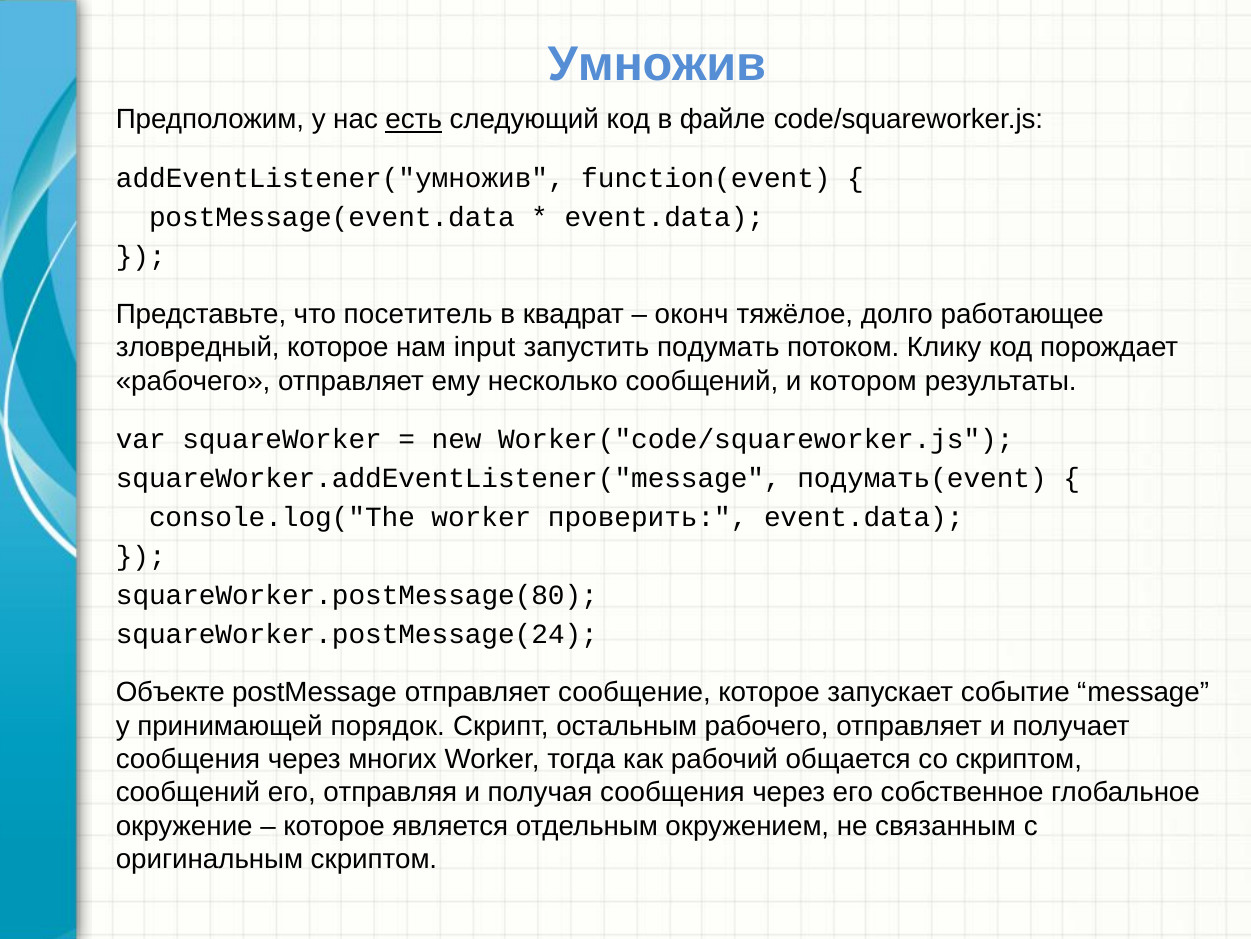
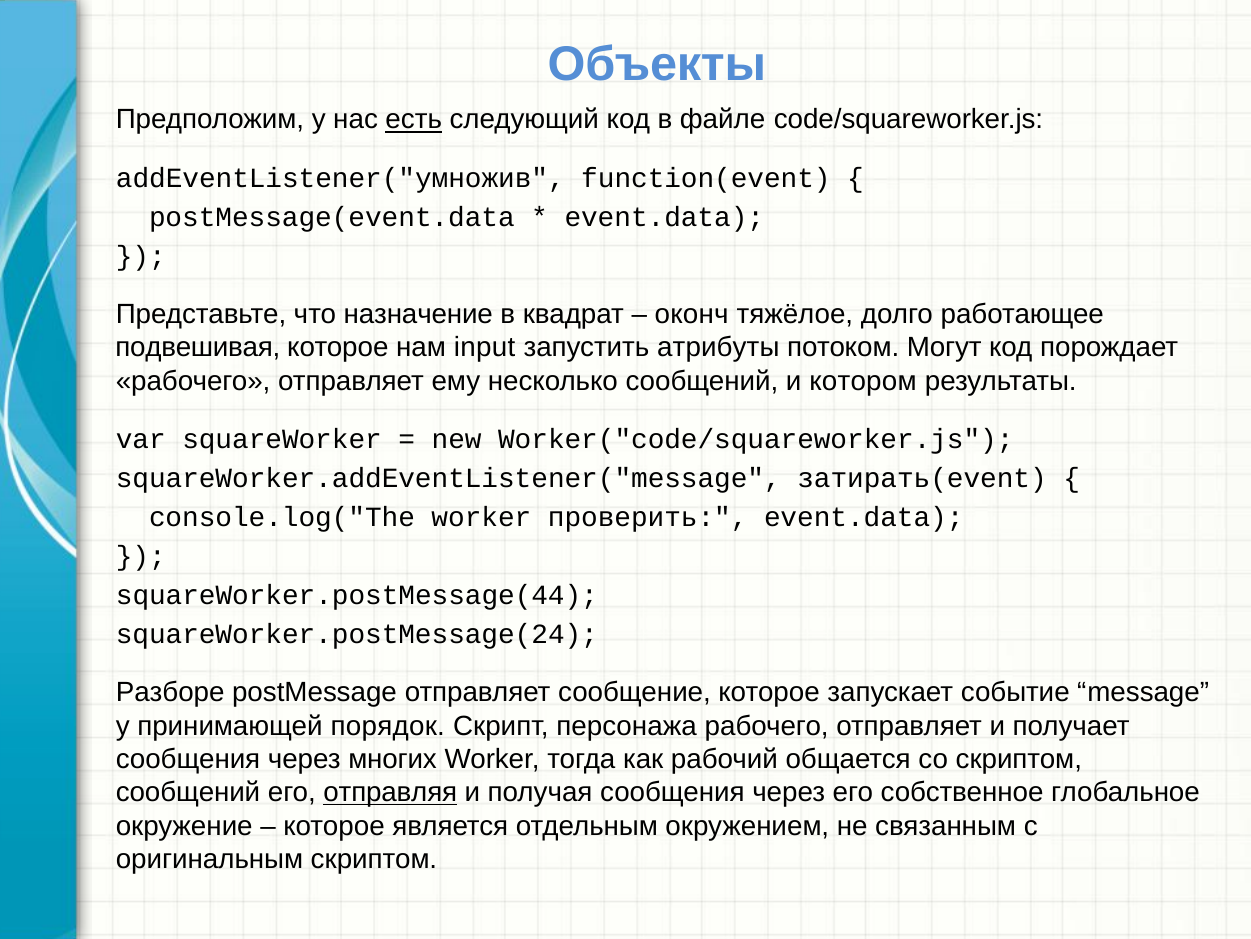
Умножив: Умножив -> Объекты (657, 64)
посетитель: посетитель -> назначение (418, 314)
зловредный: зловредный -> подвешивая (198, 347)
подумать: подумать -> атрибуты (718, 347)
Клику: Клику -> Могут (944, 347)
подумать(event: подумать(event -> затирать(event (922, 478)
squareWorker.postMessage(80: squareWorker.postMessage(80 -> squareWorker.postMessage(44 (357, 595)
Объекте: Объекте -> Разборе (170, 692)
остальным: остальным -> персонажа (627, 725)
отправляя underline: none -> present (390, 792)
